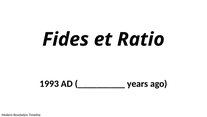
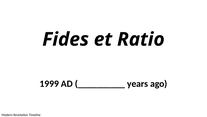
1993: 1993 -> 1999 (49, 83)
